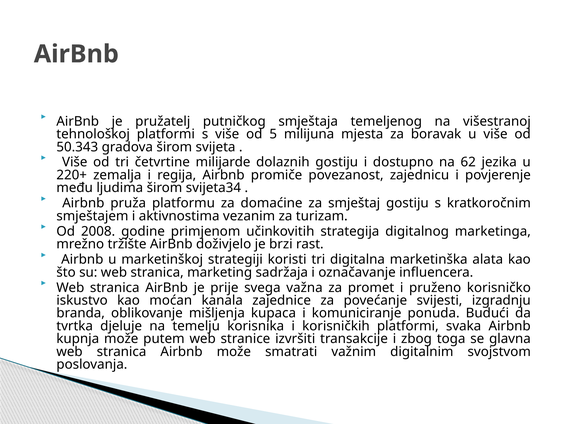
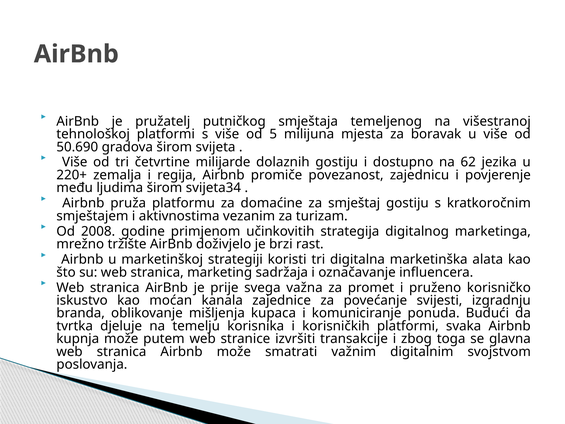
50.343: 50.343 -> 50.690 (77, 147)
